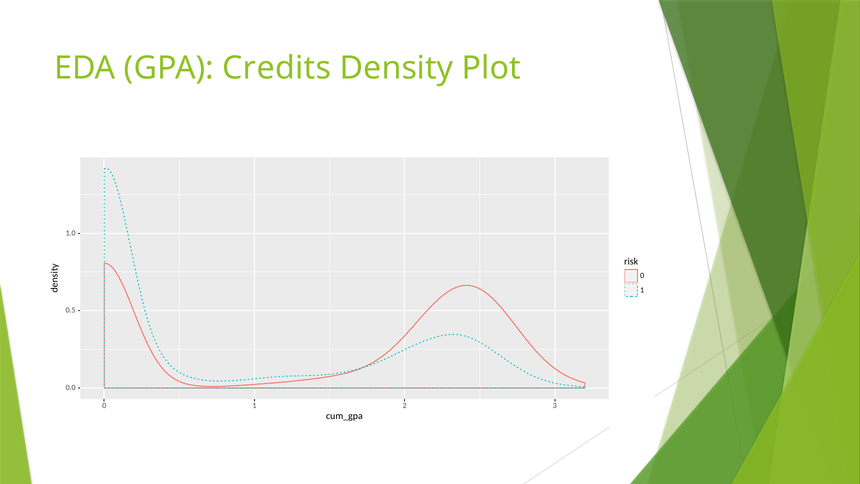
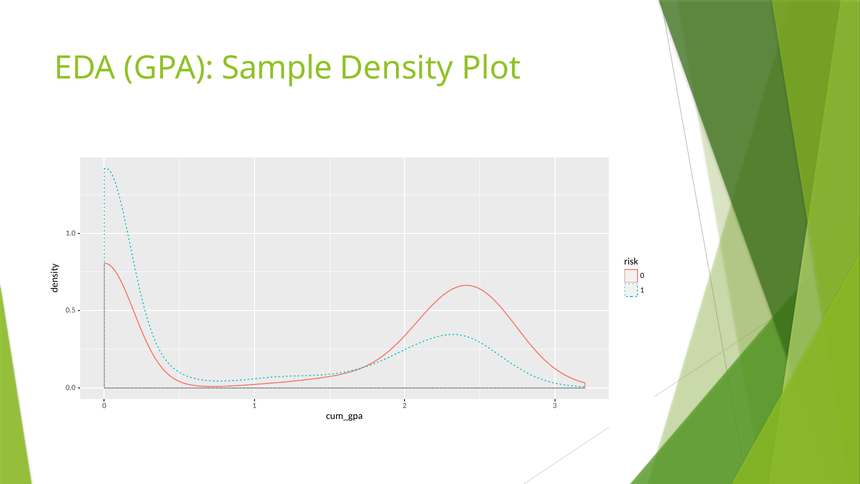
Credits: Credits -> Sample (277, 68)
